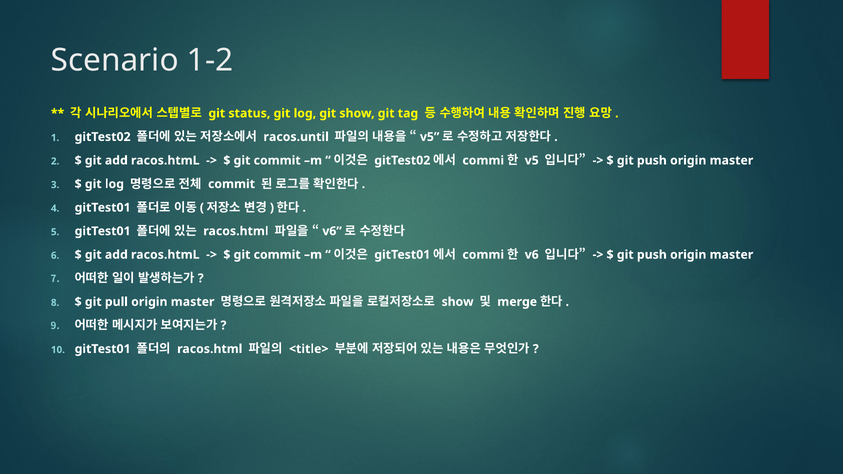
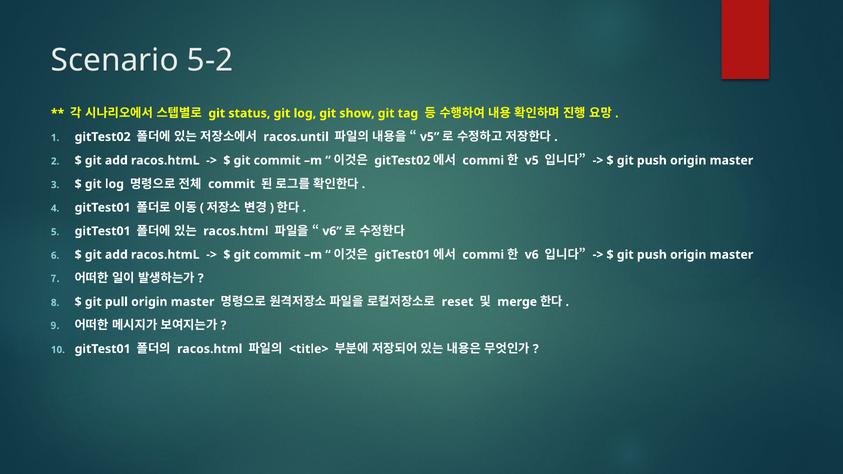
1-2: 1-2 -> 5-2 (210, 60)
show: show -> reset (458, 302)
